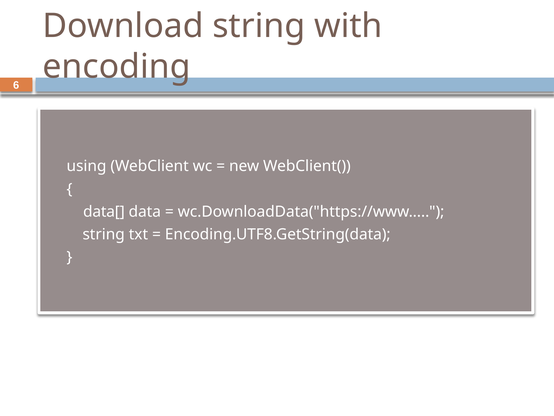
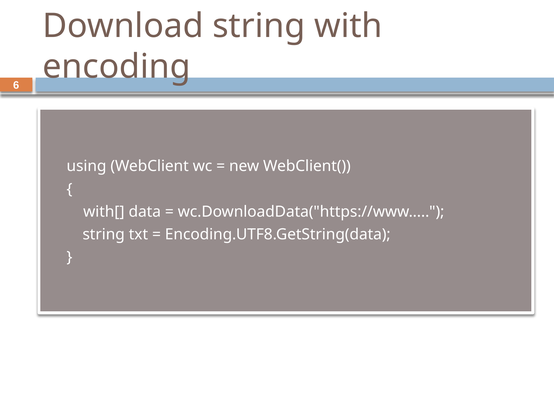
data[: data[ -> with[ (104, 211)
